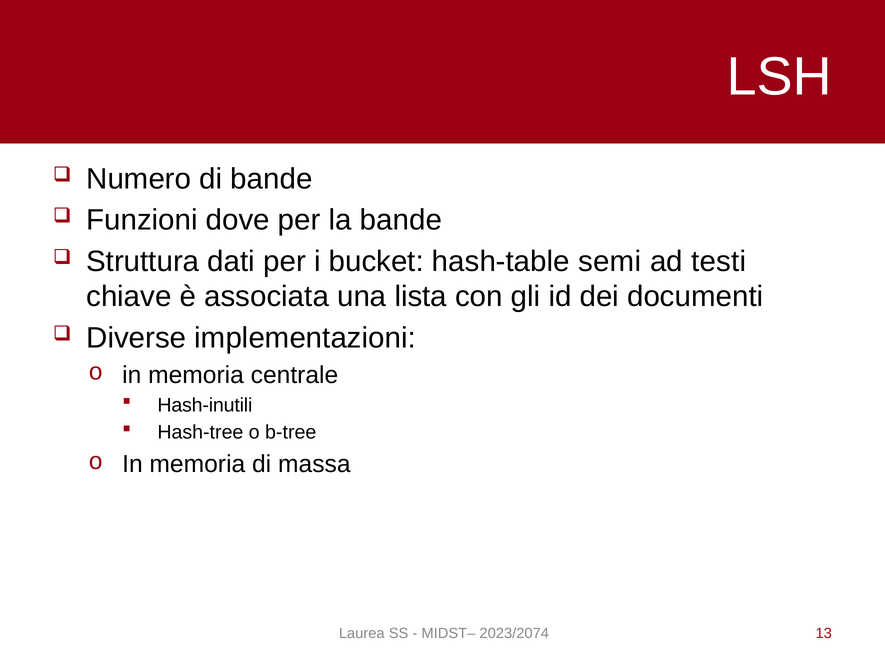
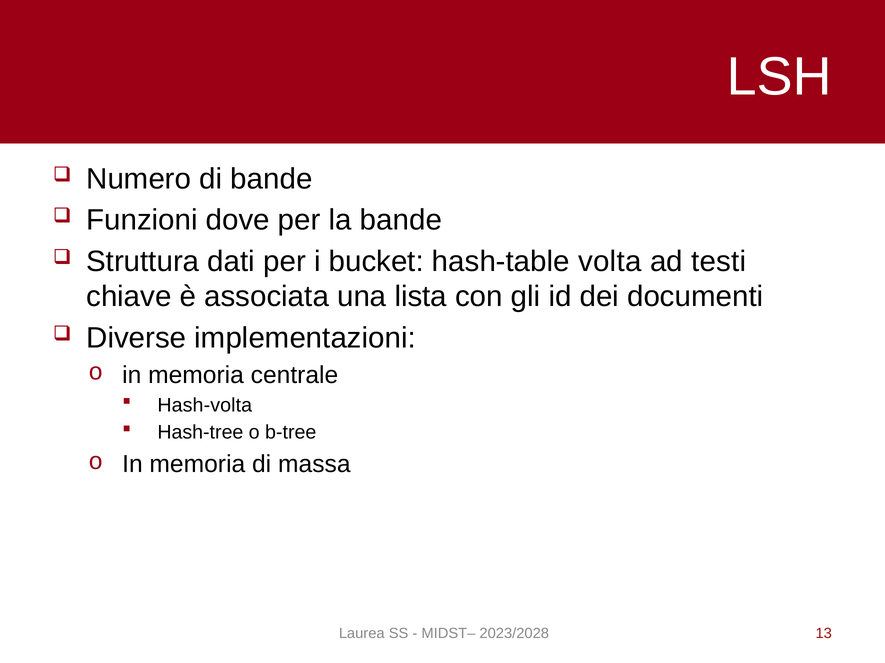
semi: semi -> volta (610, 262)
Hash-inutili: Hash-inutili -> Hash-volta (205, 405)
2023/2074: 2023/2074 -> 2023/2028 (514, 634)
